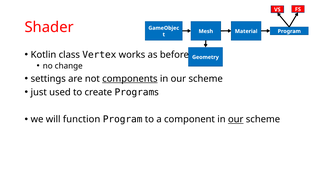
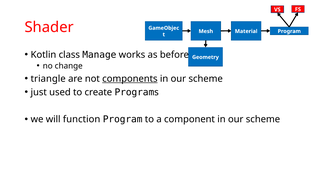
Vertex: Vertex -> Manage (99, 55)
settings: settings -> triangle (48, 79)
our underline: present -> none (236, 119)
